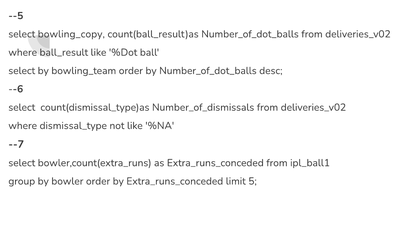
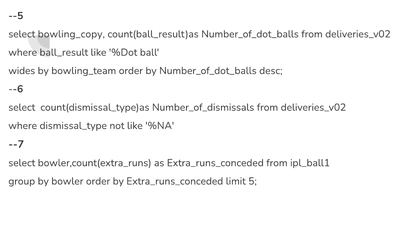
select: select -> wides (22, 71)
